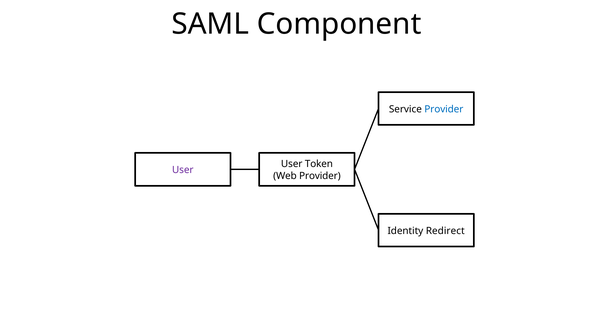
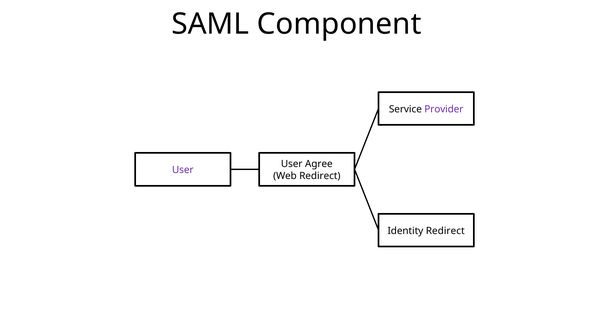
Provider colour: blue -> purple (444, 109)
Token: Token -> Agree (319, 164)
Web Provider: Provider -> Redirect (320, 176)
